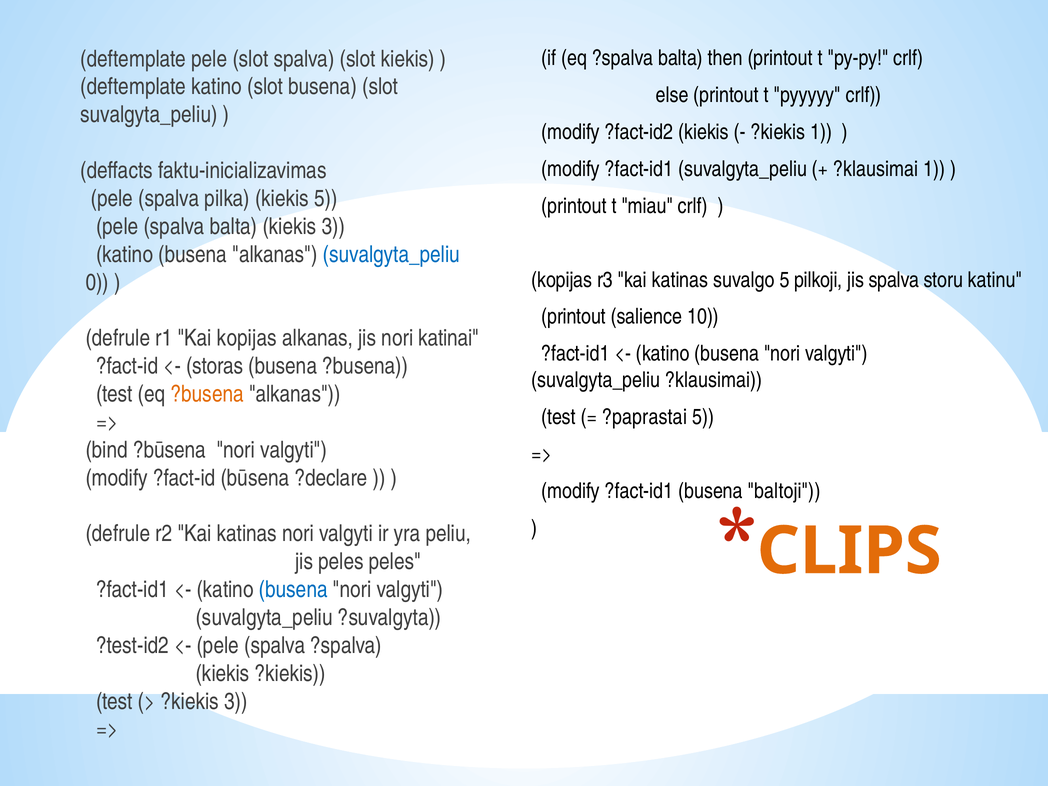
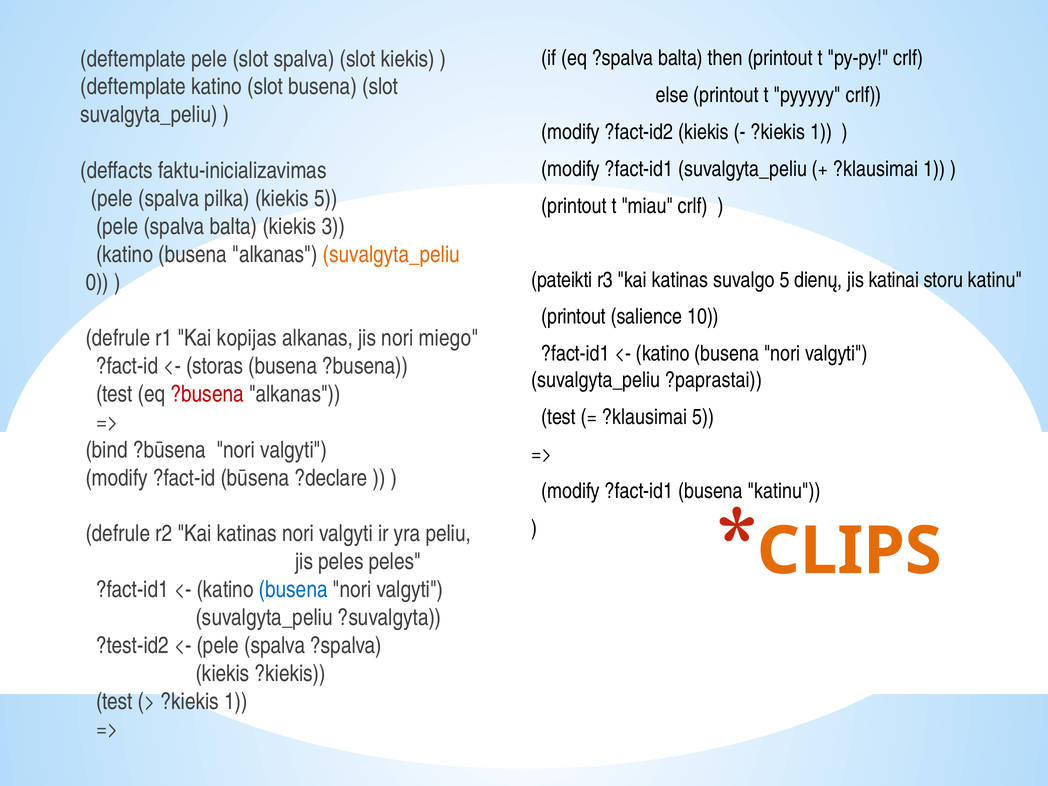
suvalgyta_peliu colour: blue -> orange (391, 254)
kopijas: kopijas -> pateikti (562, 280)
pilkoji: pilkoji -> dienų (818, 280)
jis spalva: spalva -> katinai (894, 280)
katinai: katinai -> miego (448, 338)
suvalgyta_peliu ?klausimai: ?klausimai -> ?paprastai (714, 380)
?busena colour: orange -> red (207, 394)
?paprastai: ?paprastai -> ?klausimai (645, 417)
busena baltoji: baltoji -> katinu (784, 491)
3: 3 -> 1 (236, 701)
